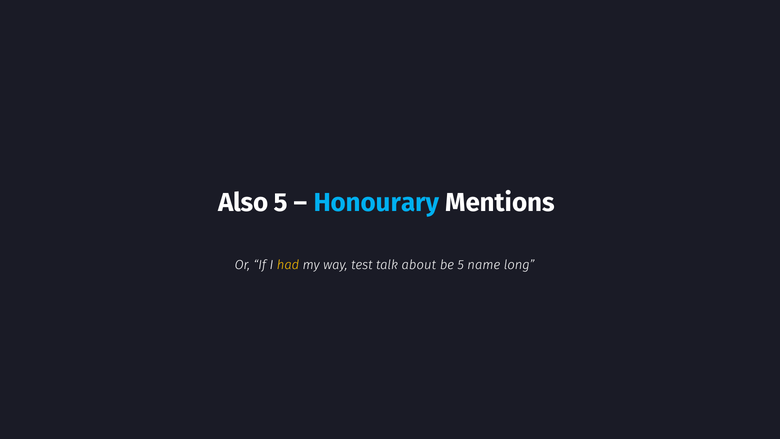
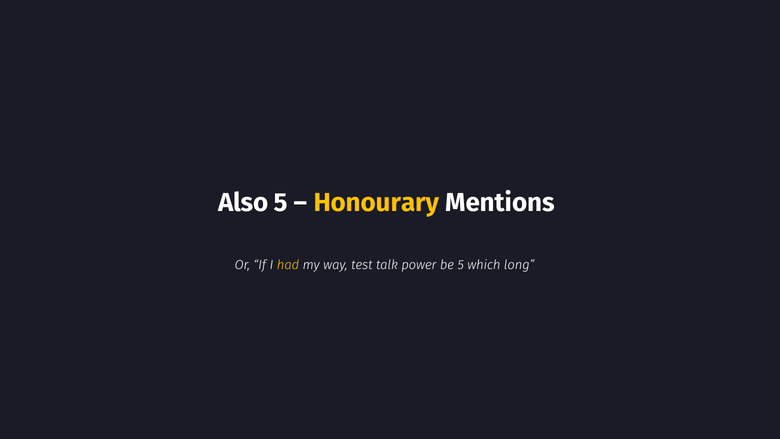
Honourary colour: light blue -> yellow (376, 203)
about: about -> power (419, 265)
name: name -> which (484, 265)
